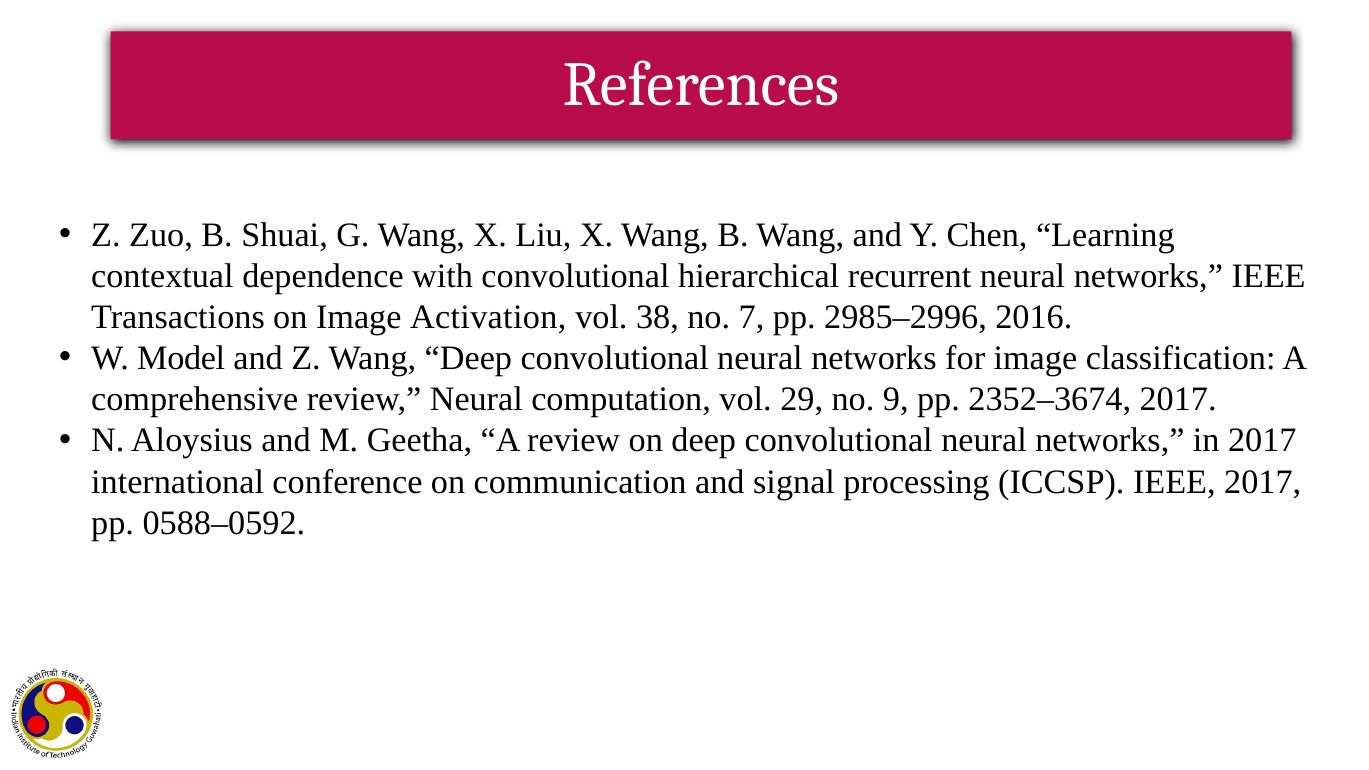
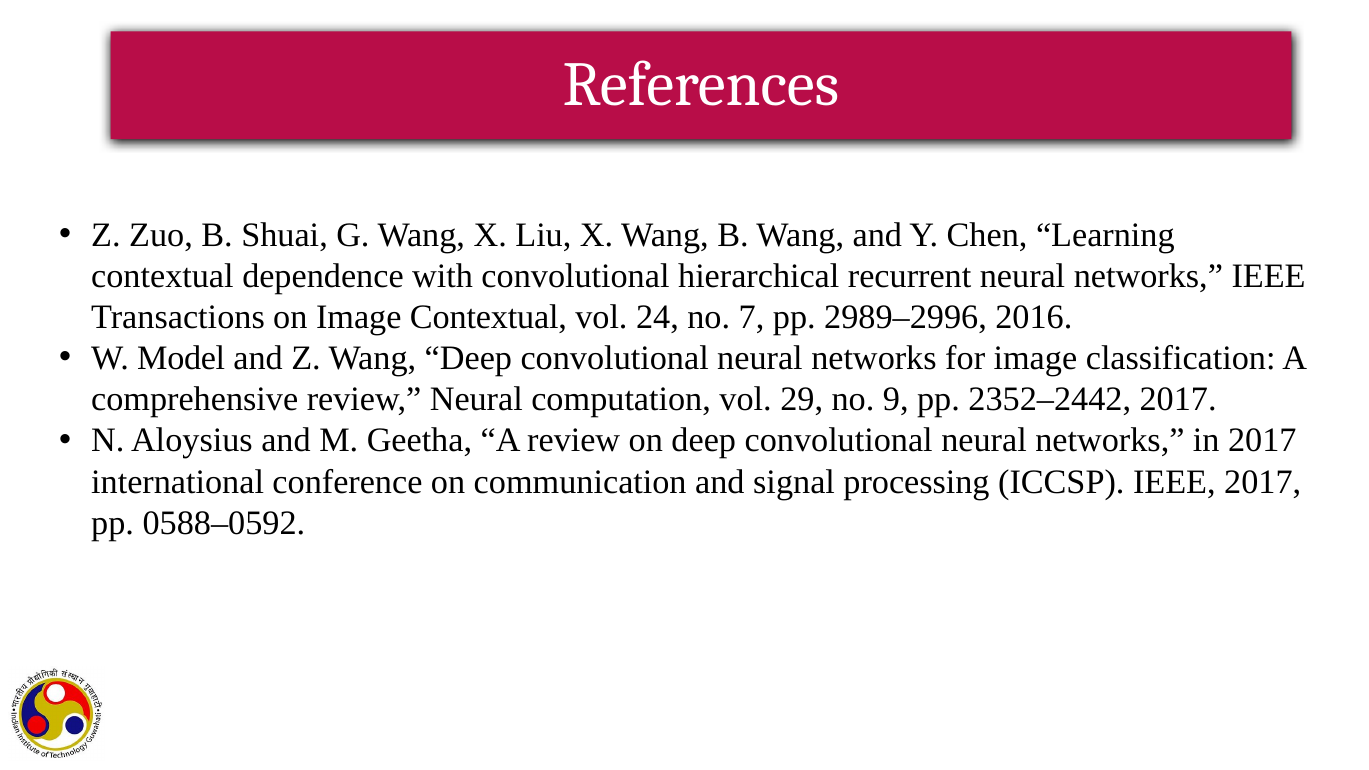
Image Activation: Activation -> Contextual (488, 317)
38: 38 -> 24 (657, 317)
2985–2996: 2985–2996 -> 2989–2996 (906, 317)
2352–3674: 2352–3674 -> 2352–2442 (1050, 400)
